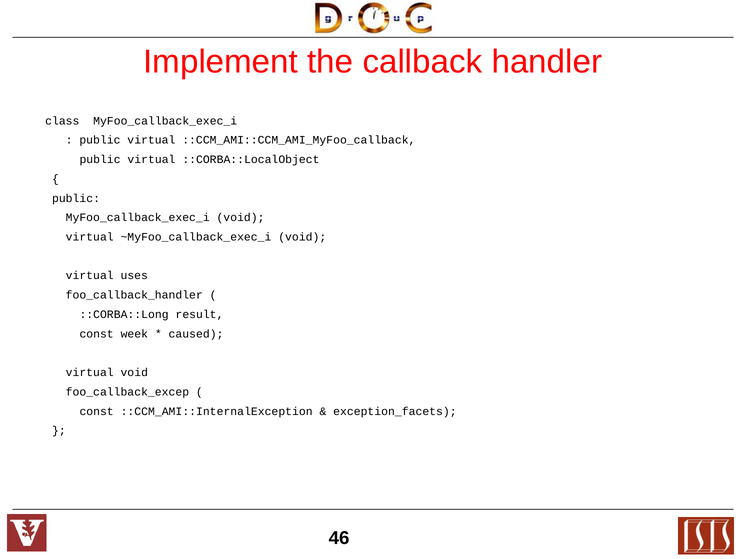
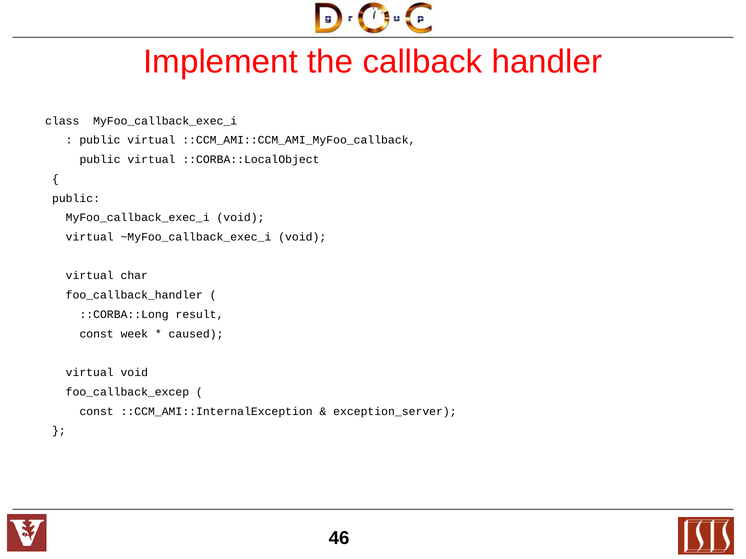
uses: uses -> char (134, 276)
exception_facets: exception_facets -> exception_server (395, 412)
